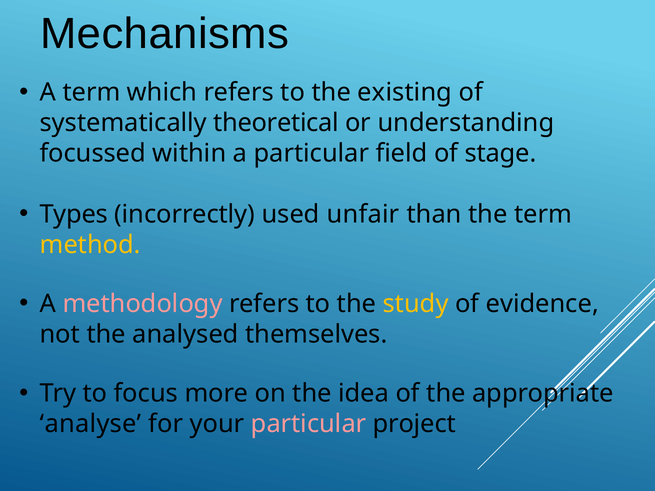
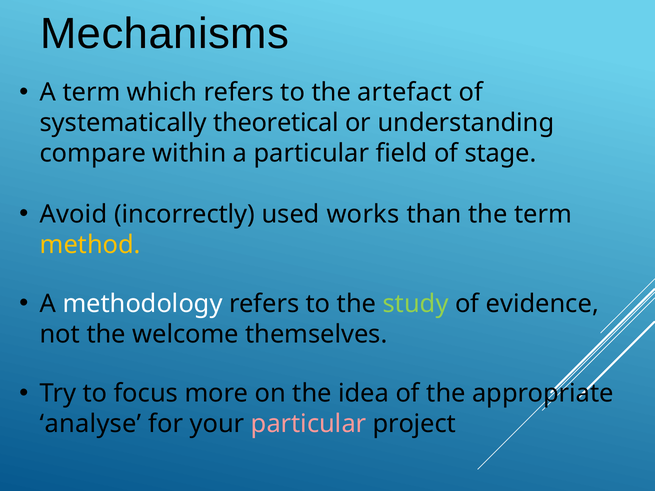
existing: existing -> artefact (405, 93)
focussed: focussed -> compare (93, 154)
Types: Types -> Avoid (74, 214)
unfair: unfair -> works (363, 214)
methodology colour: pink -> white (143, 304)
study colour: yellow -> light green (416, 304)
analysed: analysed -> welcome (186, 334)
